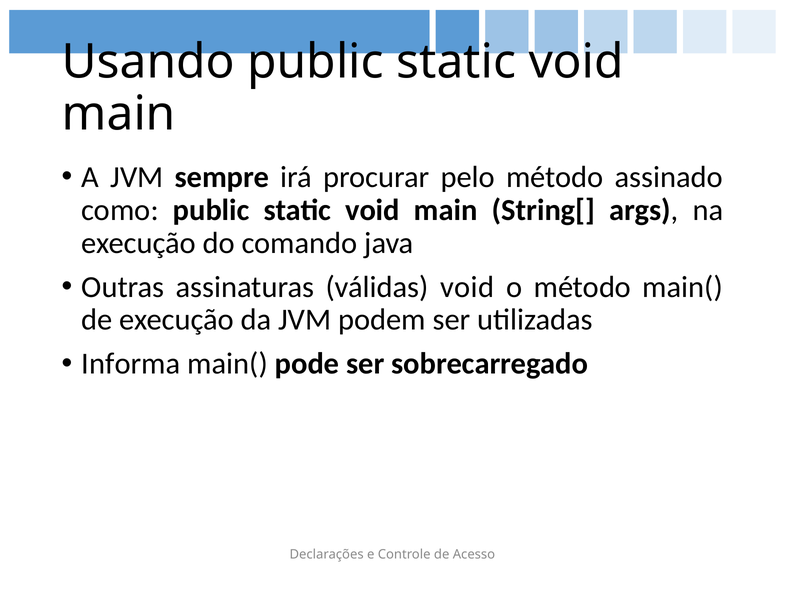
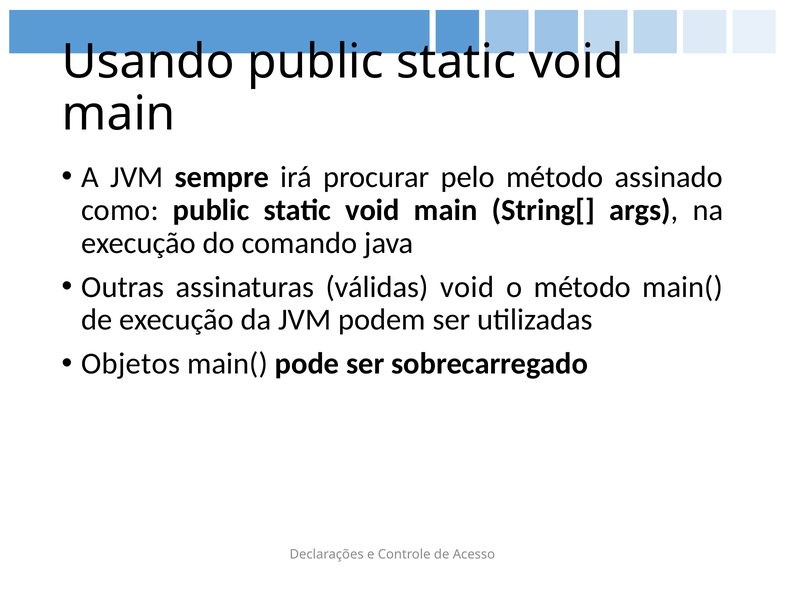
Informa: Informa -> Objetos (131, 364)
